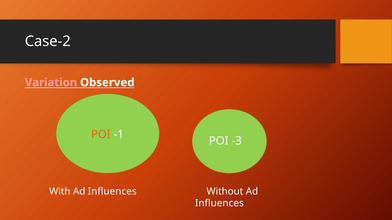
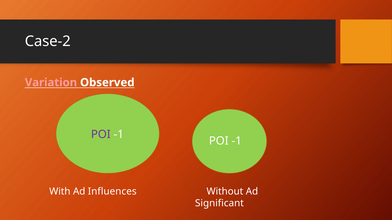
POI colour: orange -> purple (101, 135)
-3: -3 -> -1 (237, 141)
Influences: Influences -> Significant (219, 204)
